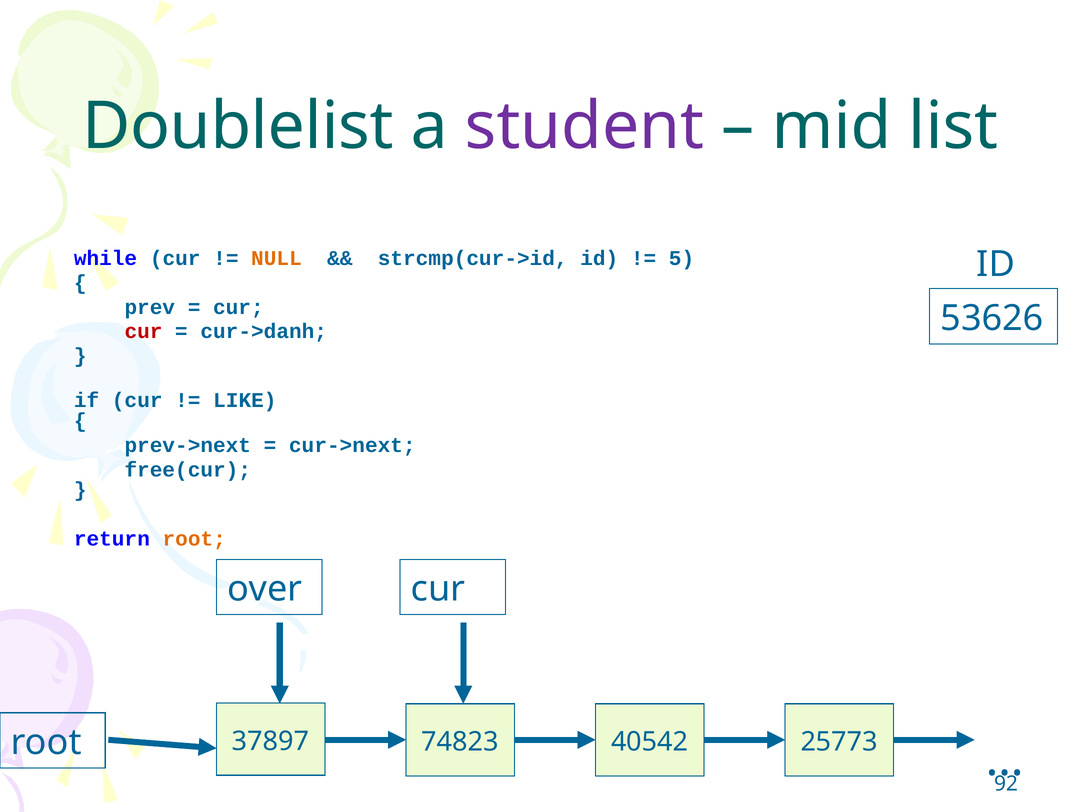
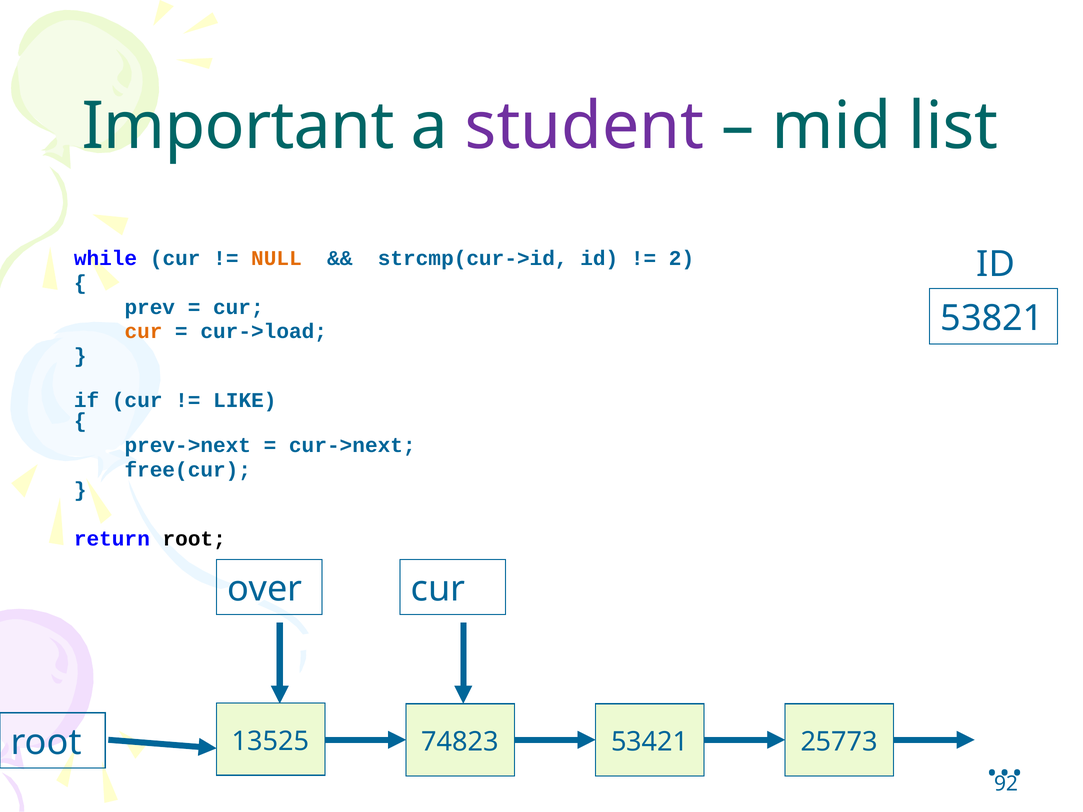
Doublelist: Doublelist -> Important (238, 126)
5: 5 -> 2 (682, 258)
53626: 53626 -> 53821 (992, 318)
cur colour: red -> orange (143, 332)
cur->danh: cur->danh -> cur->load (264, 332)
root colour: orange -> black (194, 539)
37897: 37897 -> 13525 (271, 741)
40542: 40542 -> 53421 (650, 742)
